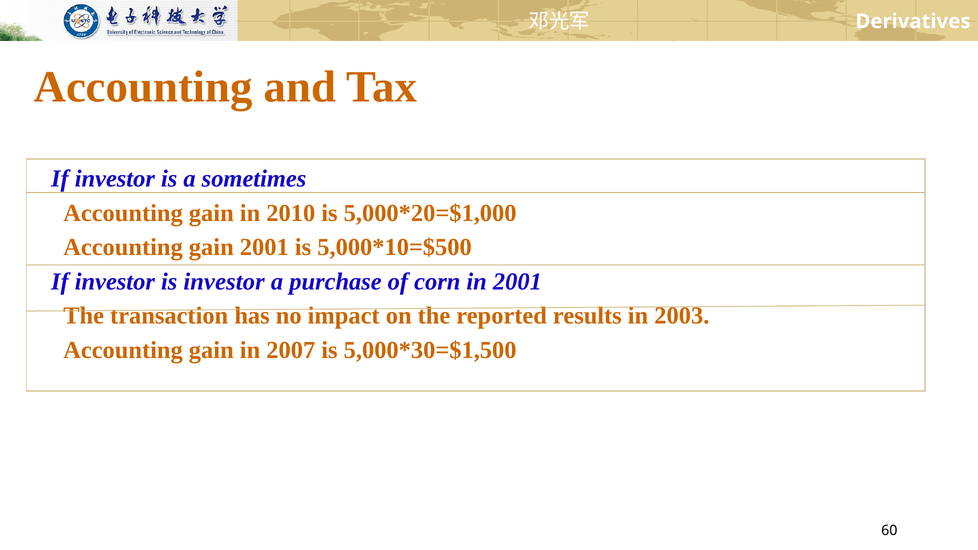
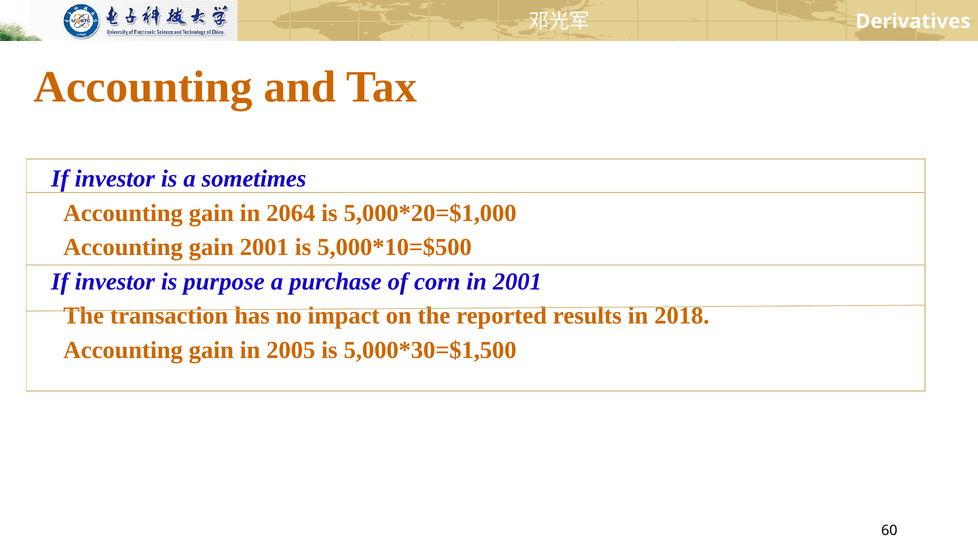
2010: 2010 -> 2064 (291, 213)
is investor: investor -> purpose (224, 282)
2003: 2003 -> 2018 (682, 316)
2007: 2007 -> 2005 (291, 350)
